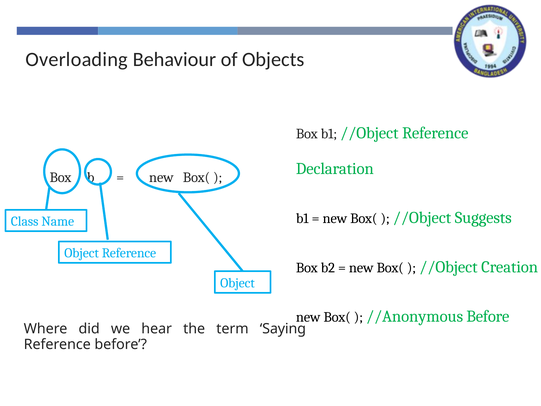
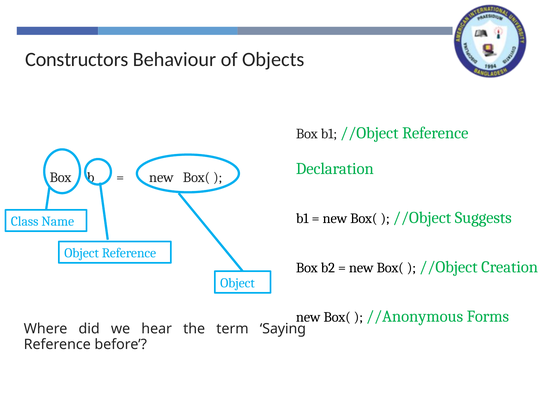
Overloading: Overloading -> Constructors (77, 60)
//Anonymous Before: Before -> Forms (488, 316)
